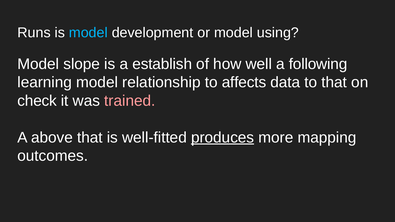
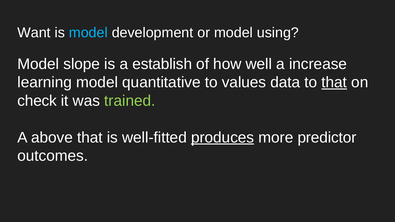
Runs: Runs -> Want (34, 33)
following: following -> increase (318, 64)
relationship: relationship -> quantitative (161, 82)
affects: affects -> values (244, 82)
that underline: none -> present (334, 82)
trained colour: pink -> light green (130, 101)
mapping: mapping -> predictor (327, 138)
